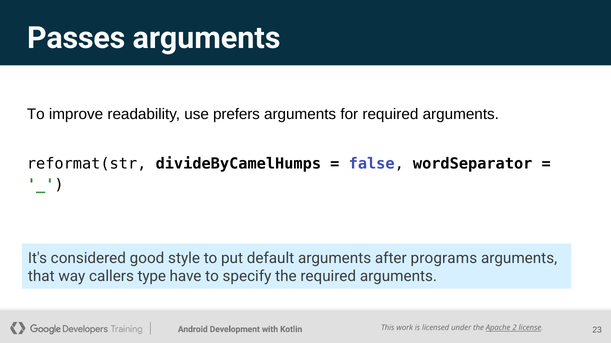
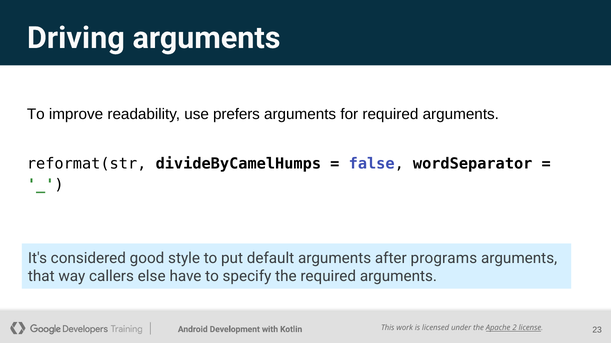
Passes: Passes -> Driving (76, 38)
type: type -> else (152, 277)
